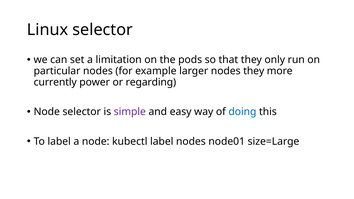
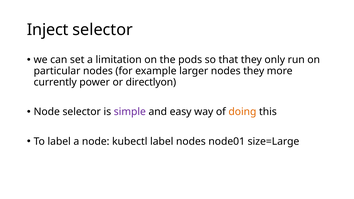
Linux: Linux -> Inject (48, 30)
regarding: regarding -> directlyon (151, 82)
doing colour: blue -> orange (242, 112)
